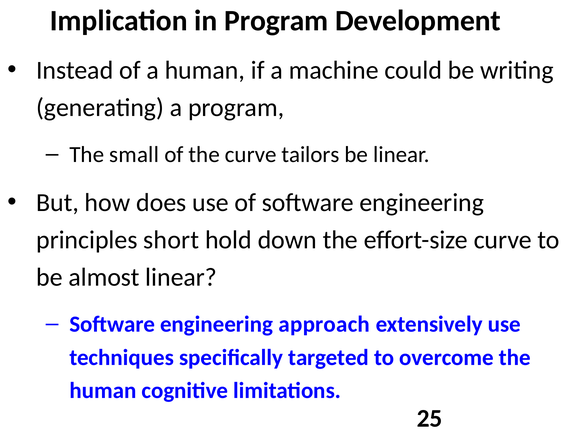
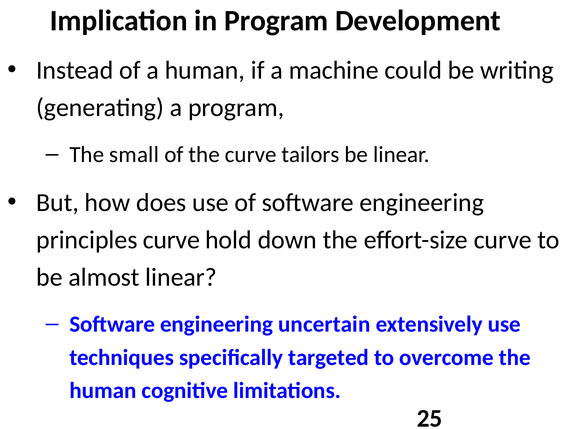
principles short: short -> curve (171, 240)
approach: approach -> uncertain (324, 324)
